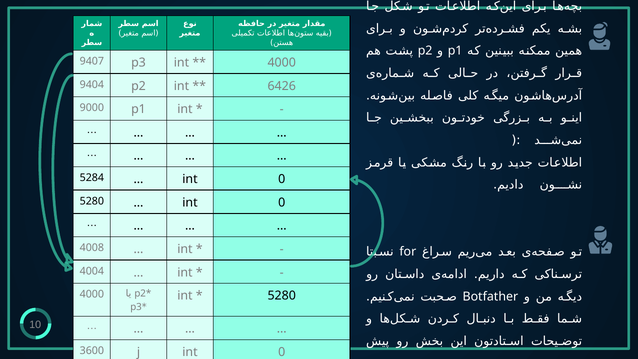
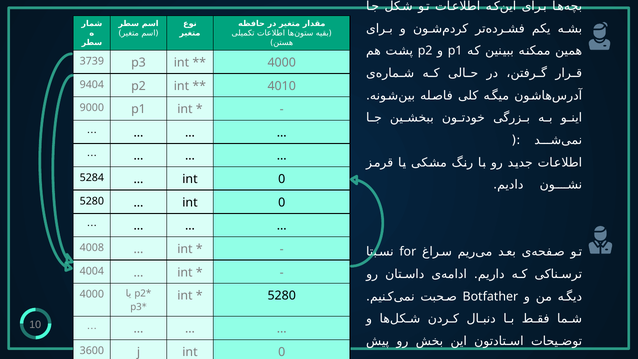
9407: 9407 -> 3739 (92, 61)
6426: 6426 -> 4010 (282, 86)
